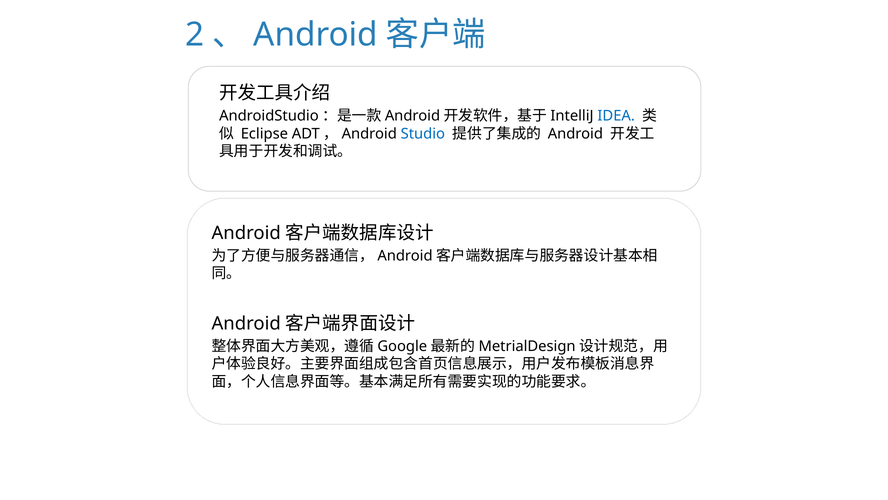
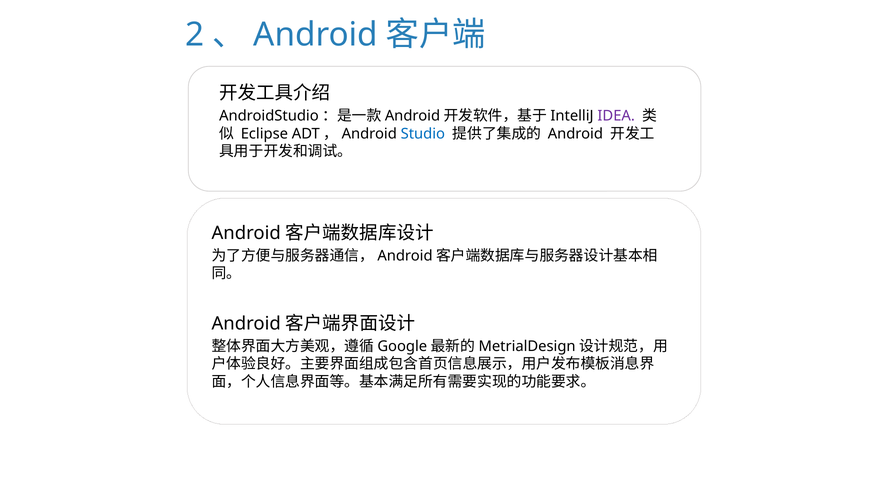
IDEA colour: blue -> purple (616, 116)
